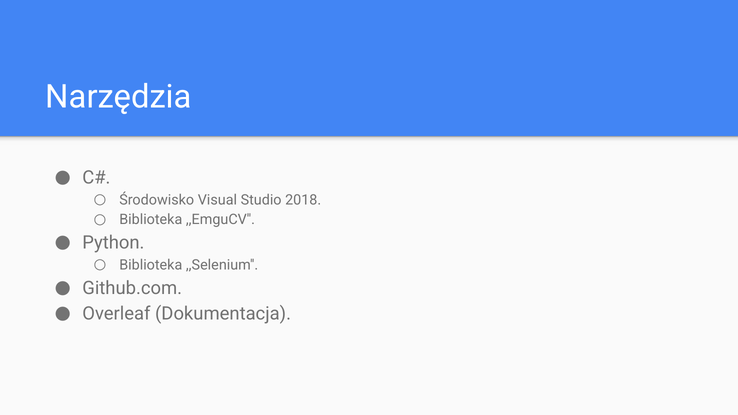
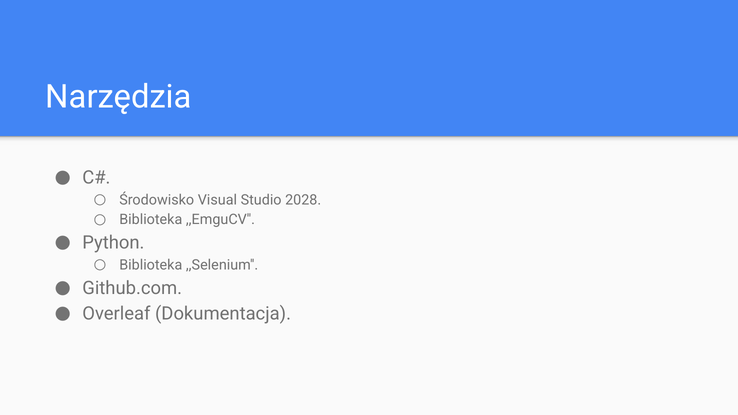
2018: 2018 -> 2028 (303, 200)
